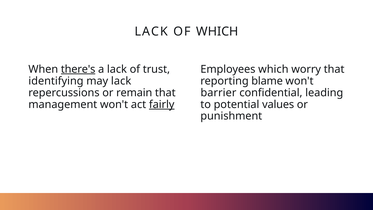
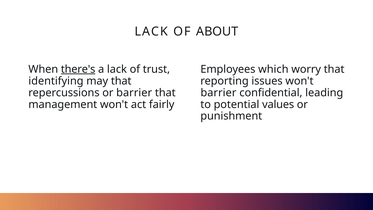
OF WHICH: WHICH -> ABOUT (217, 31)
may lack: lack -> that (121, 81)
blame: blame -> issues (267, 81)
or remain: remain -> barrier (134, 93)
fairly underline: present -> none (162, 104)
